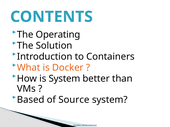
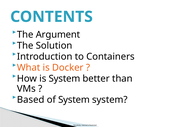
Operating: Operating -> Argument (58, 35)
of Source: Source -> System (74, 100)
